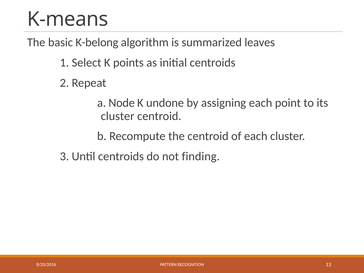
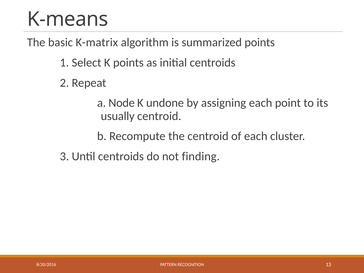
K-belong: K-belong -> K-matrix (97, 42)
summarized leaves: leaves -> points (260, 42)
cluster: cluster -> usually (118, 116)
